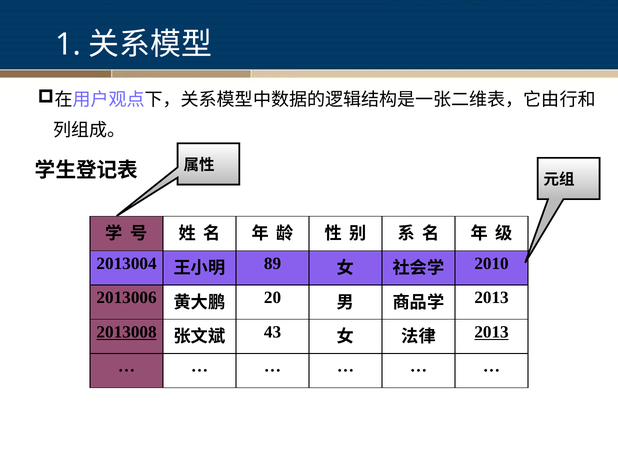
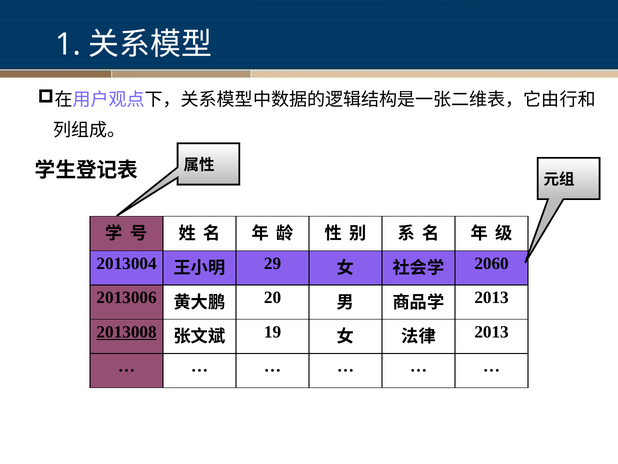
89: 89 -> 29 (273, 263)
2010: 2010 -> 2060 (492, 263)
43: 43 -> 19 (273, 332)
2013 underline: present -> none (492, 332)
